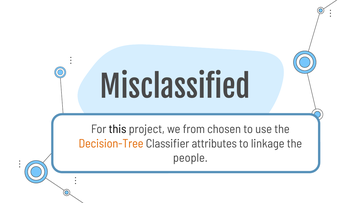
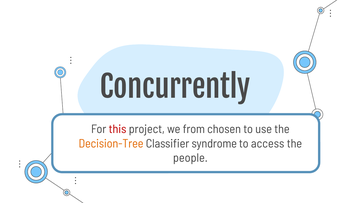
Misclassified: Misclassified -> Concurrently (175, 88)
this colour: black -> red (118, 130)
attributes: attributes -> syndrome (214, 144)
linkage: linkage -> access (268, 144)
